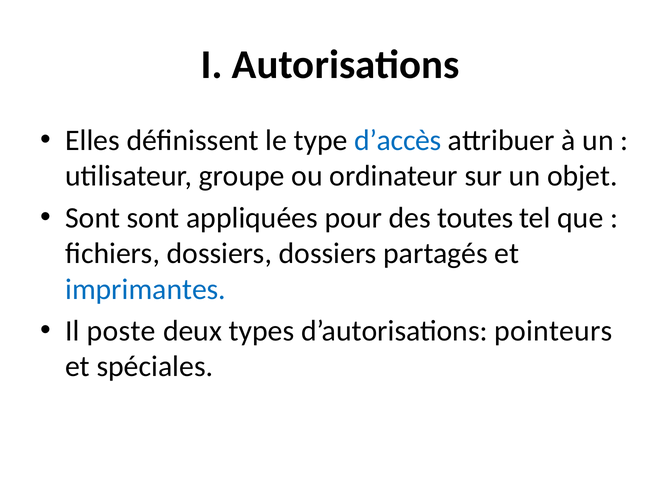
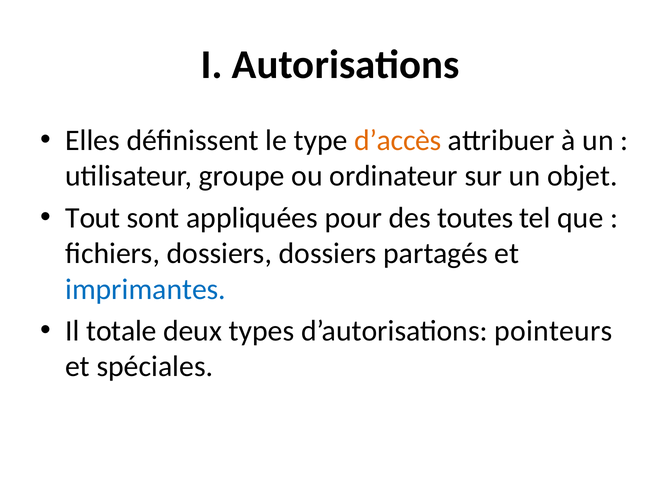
d’accès colour: blue -> orange (398, 141)
Sont: Sont -> Tout (93, 218)
poste: poste -> totale (121, 331)
